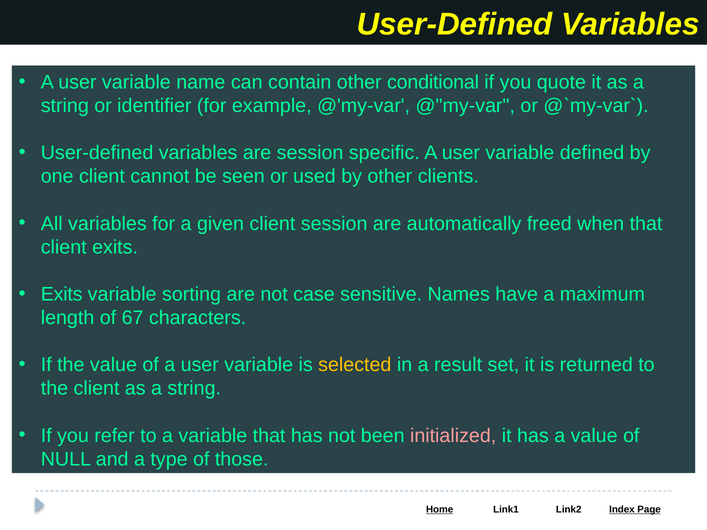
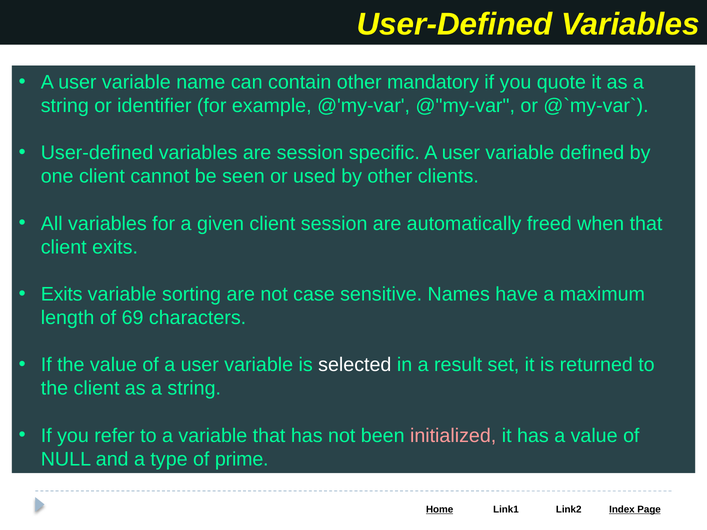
conditional: conditional -> mandatory (433, 82)
67: 67 -> 69 (133, 318)
selected colour: yellow -> white (355, 365)
those: those -> prime (242, 459)
